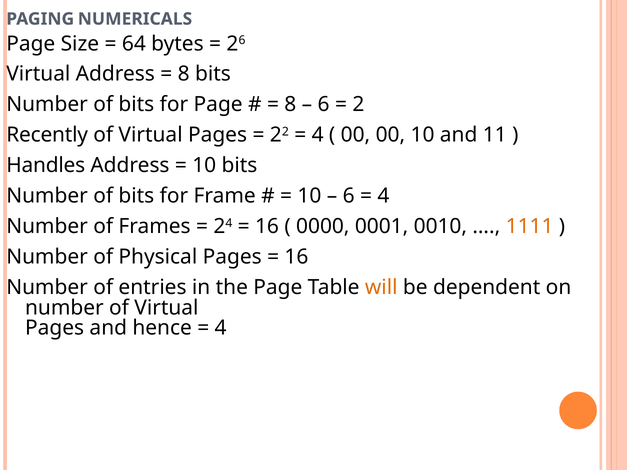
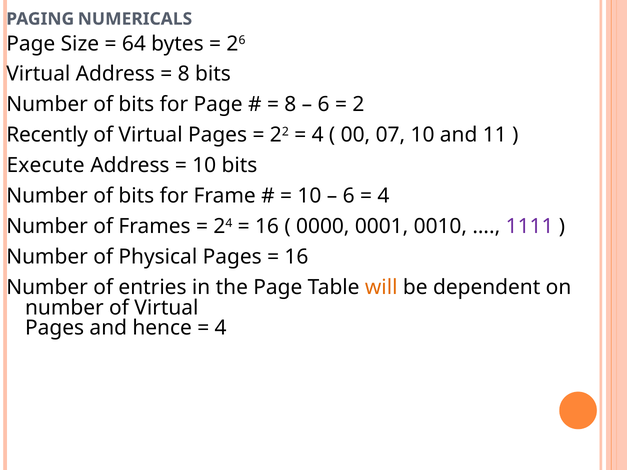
00 00: 00 -> 07 (390, 135)
Handles: Handles -> Execute (46, 166)
1111 colour: orange -> purple (530, 227)
